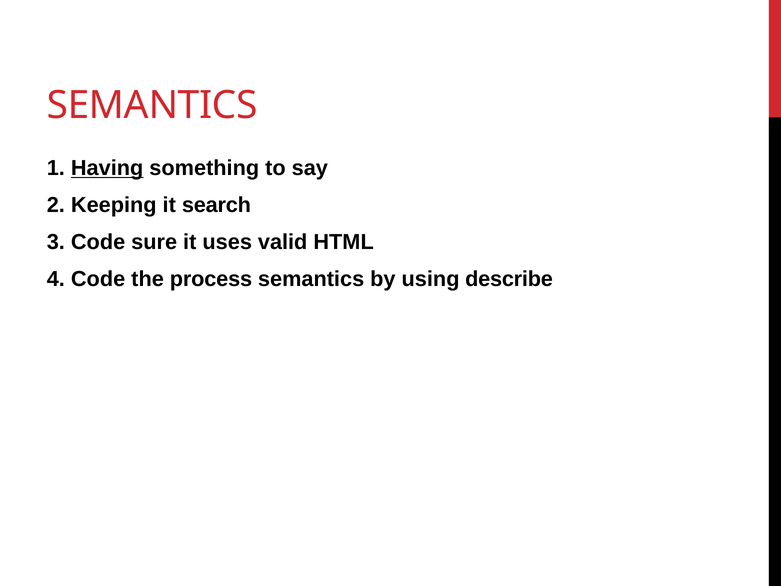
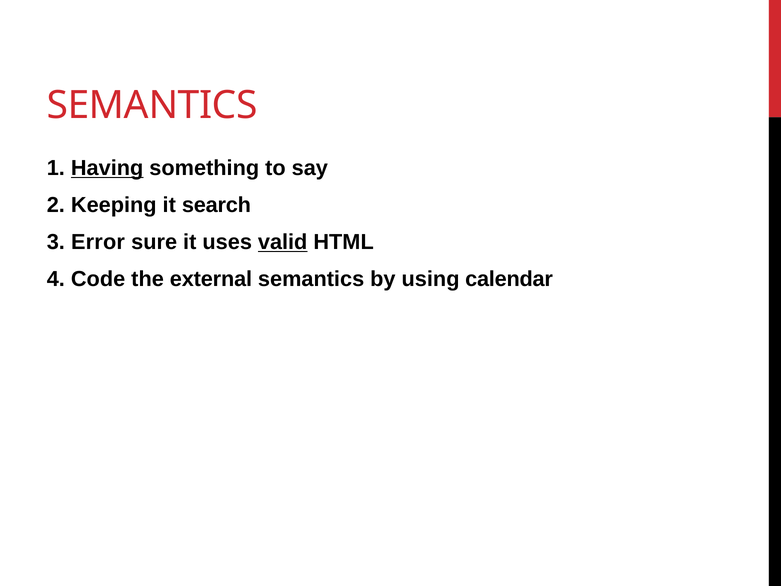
3 Code: Code -> Error (98, 242)
valid underline: none -> present (283, 242)
process: process -> external (211, 279)
describe: describe -> calendar (509, 279)
